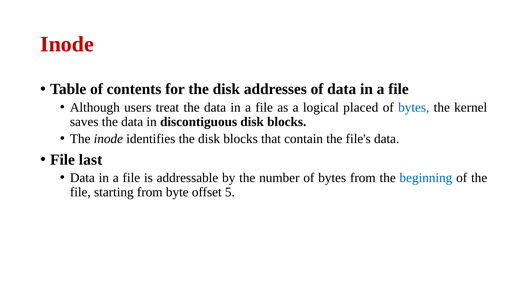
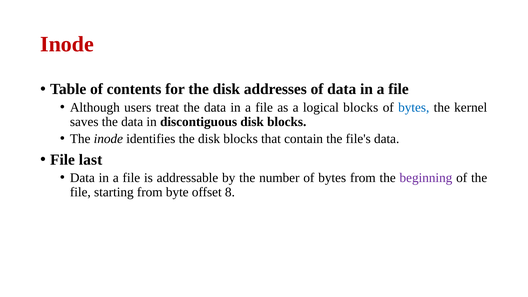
logical placed: placed -> blocks (361, 107)
beginning colour: blue -> purple (426, 178)
5: 5 -> 8 (230, 192)
